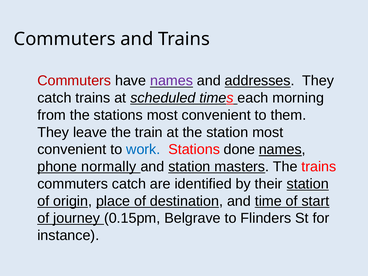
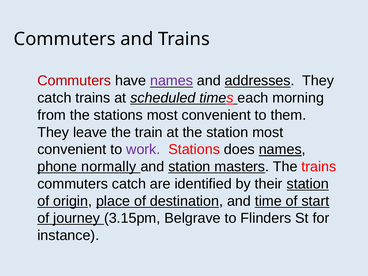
work colour: blue -> purple (143, 149)
done: done -> does (239, 149)
0.15pm: 0.15pm -> 3.15pm (132, 218)
